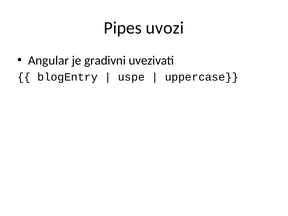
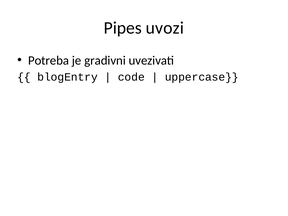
Angular: Angular -> Potreba (49, 60)
uspe: uspe -> code (131, 77)
